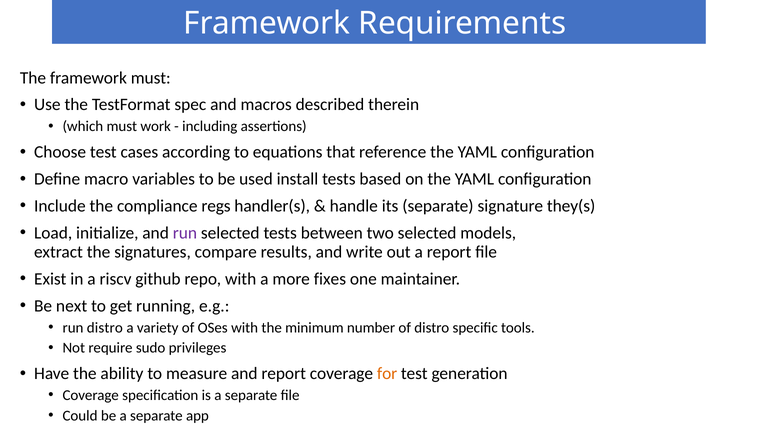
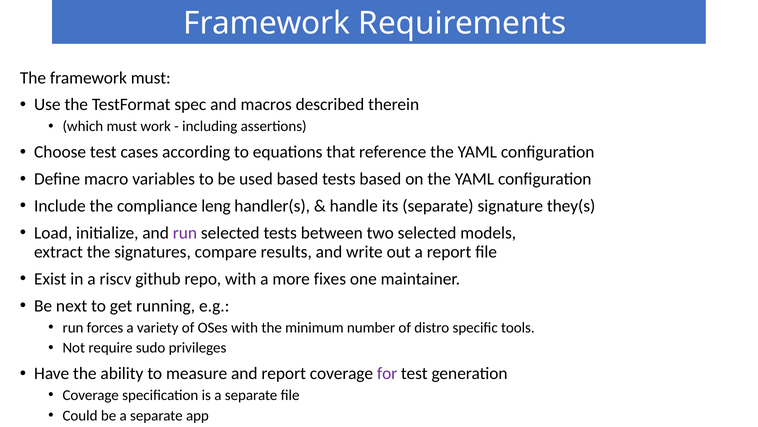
used install: install -> based (297, 179)
regs: regs -> leng (216, 206)
run distro: distro -> forces (105, 327)
for colour: orange -> purple (387, 373)
